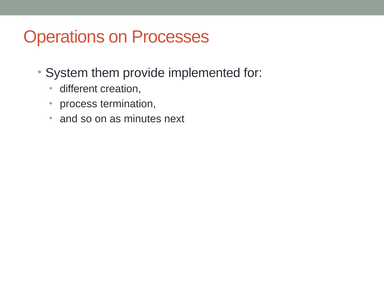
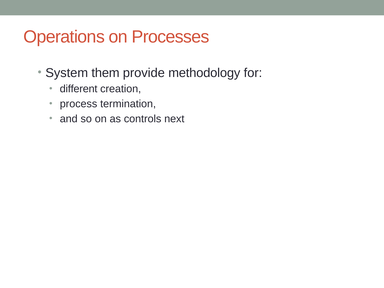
implemented: implemented -> methodology (204, 73)
minutes: minutes -> controls (143, 119)
